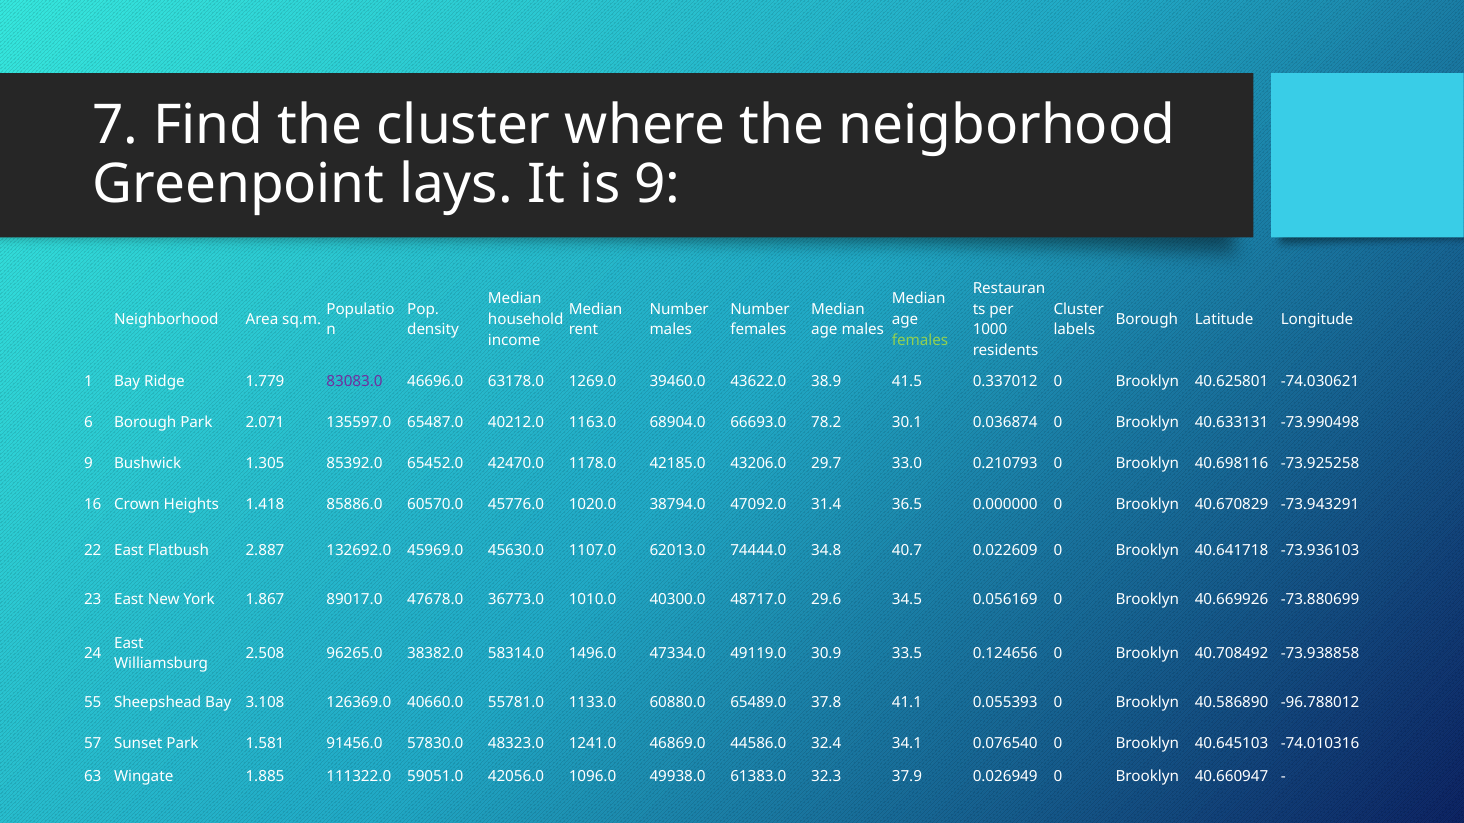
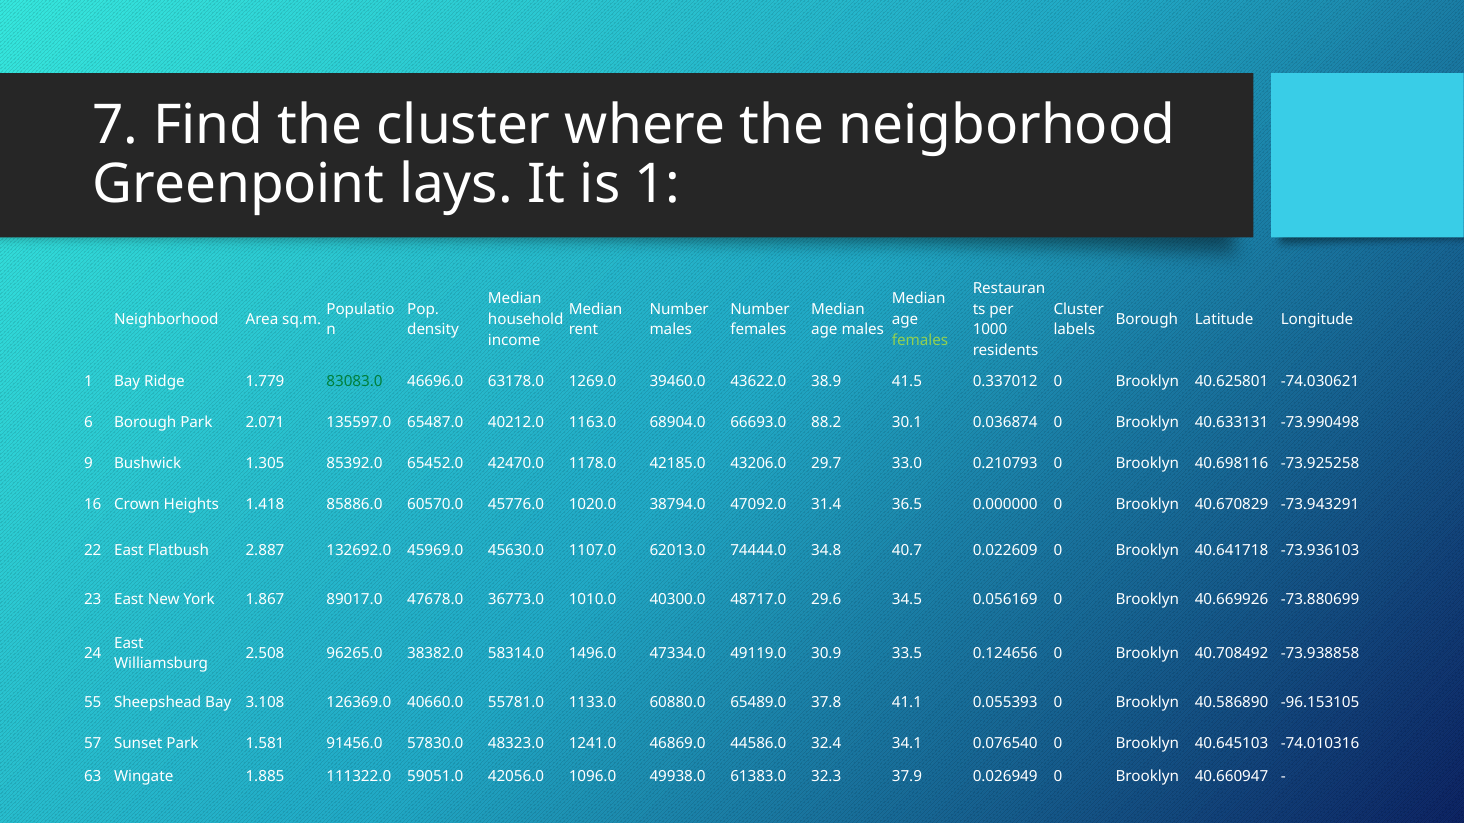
is 9: 9 -> 1 (658, 185)
83083.0 colour: purple -> green (354, 382)
78.2: 78.2 -> 88.2 (826, 423)
-96.788012: -96.788012 -> -96.153105 (1320, 703)
